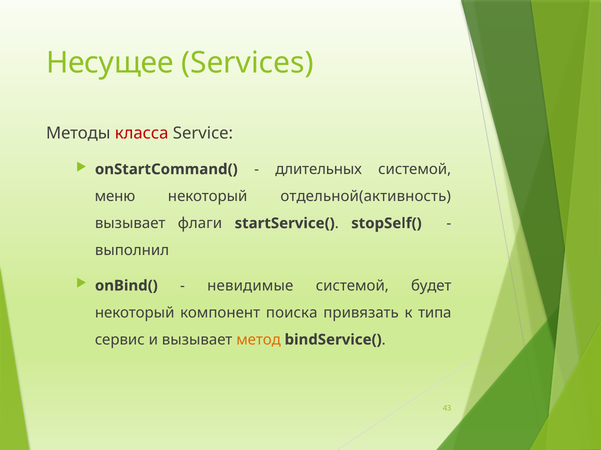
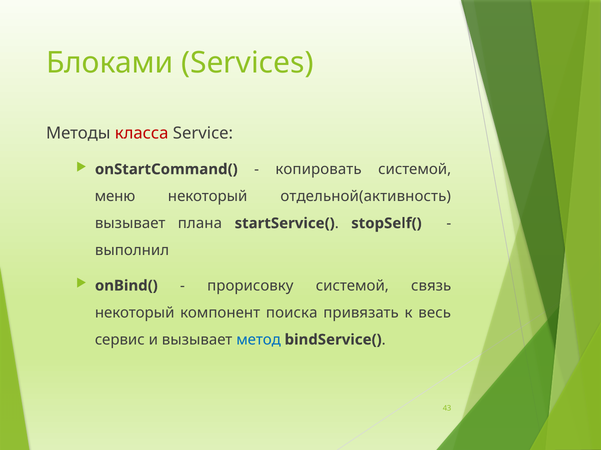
Несущее: Несущее -> Блоками (110, 63)
длительных: длительных -> копировать (319, 170)
флаги: флаги -> плана (200, 224)
невидимые: невидимые -> прорисовку (250, 286)
будет: будет -> связь (431, 286)
типа: типа -> весь (435, 313)
метод colour: orange -> blue (259, 340)
